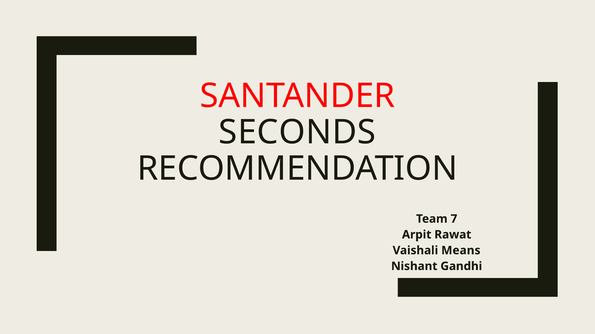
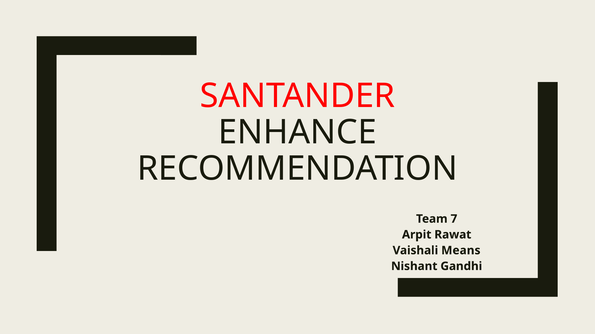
SECONDS: SECONDS -> ENHANCE (297, 133)
